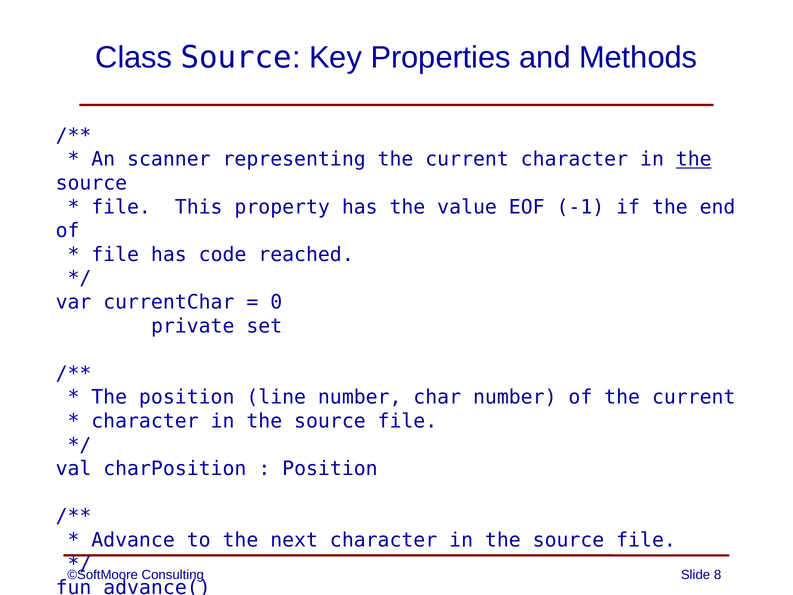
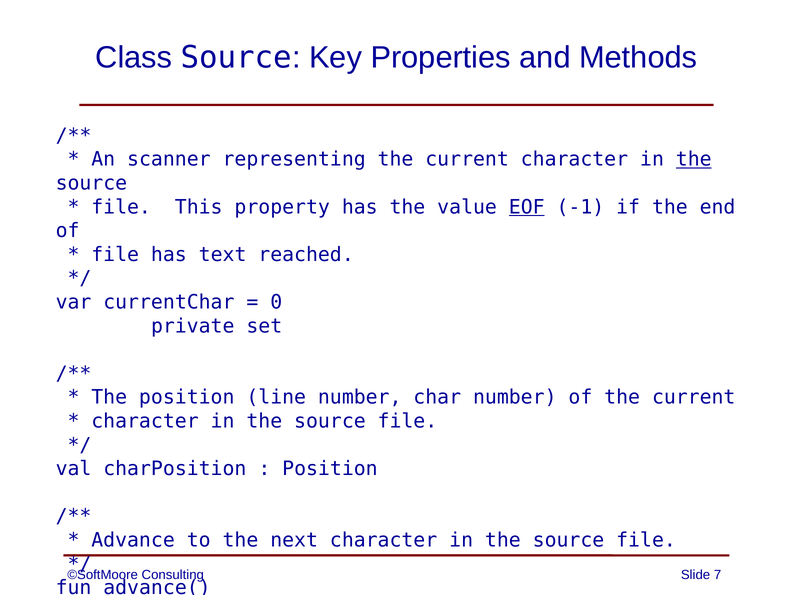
EOF underline: none -> present (527, 207)
code: code -> text (223, 254)
8: 8 -> 7 (718, 575)
